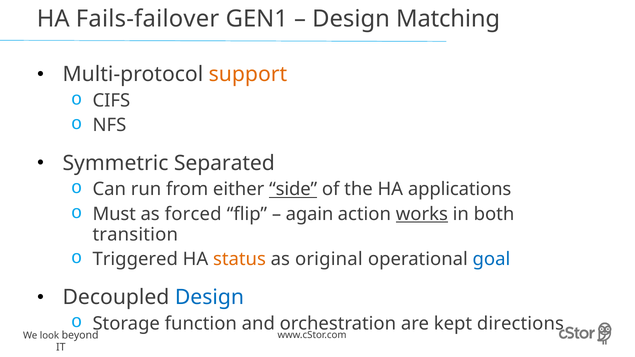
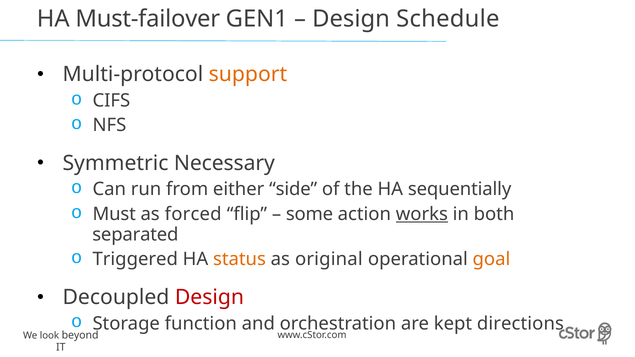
Fails-failover: Fails-failover -> Must-failover (148, 19)
Matching: Matching -> Schedule (448, 19)
Separated: Separated -> Necessary (224, 163)
side underline: present -> none (293, 189)
applications: applications -> sequentially (460, 189)
again: again -> some (310, 214)
transition: transition -> separated (135, 235)
goal colour: blue -> orange (491, 259)
Design colour: blue -> red (209, 298)
